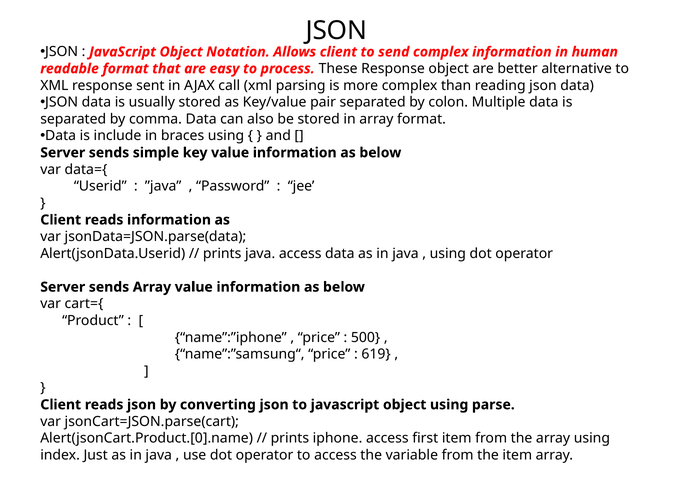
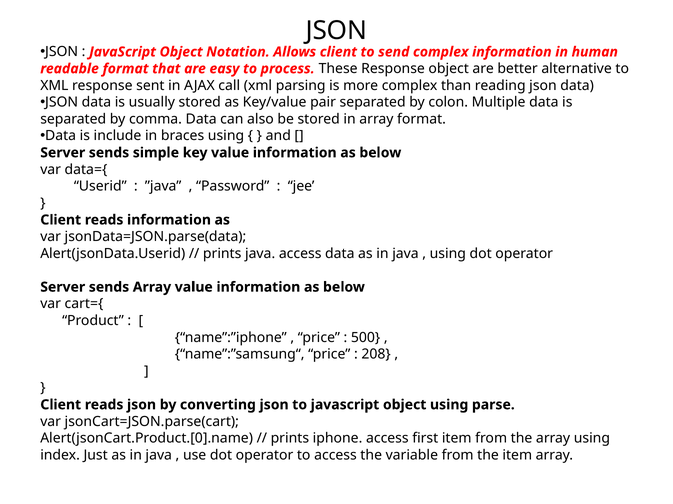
619: 619 -> 208 (376, 355)
